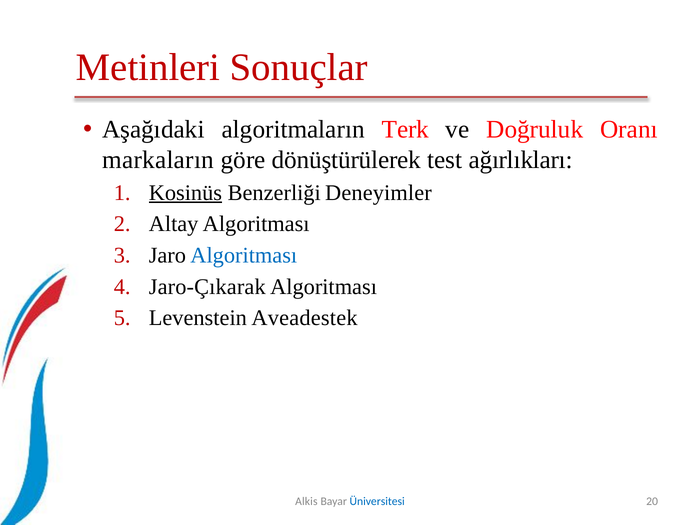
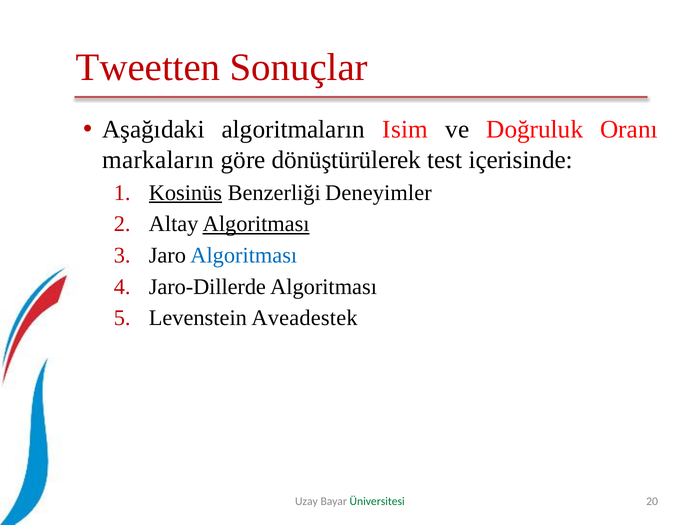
Metinleri: Metinleri -> Tweetten (148, 67)
Terk: Terk -> Isim (405, 130)
ağırlıkları: ağırlıkları -> içerisinde (521, 160)
Algoritması underline: none -> present (256, 224)
Jaro-Çıkarak: Jaro-Çıkarak -> Jaro-Dillerde (207, 287)
Alkis: Alkis -> Uzay (306, 501)
Üniversitesi colour: blue -> green (377, 501)
